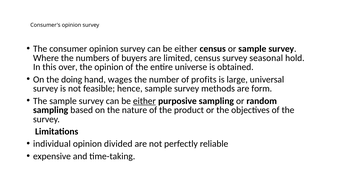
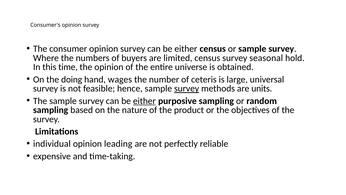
over: over -> time (68, 67)
profits: profits -> ceteris (204, 79)
survey underline: none -> present (187, 88)
form: form -> units (262, 88)
divided: divided -> leading (118, 144)
